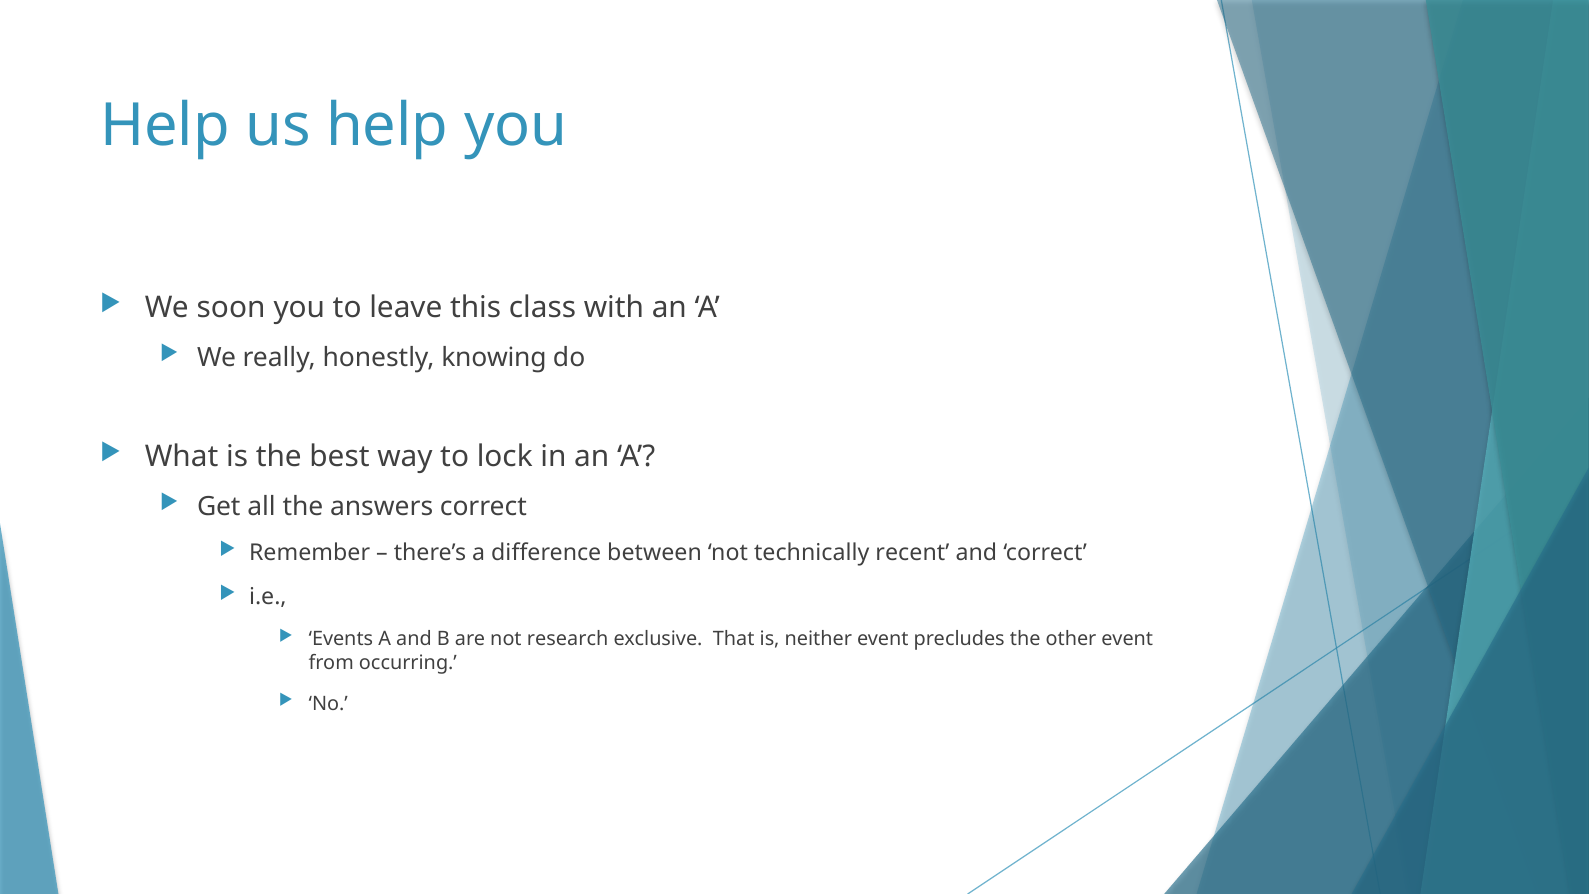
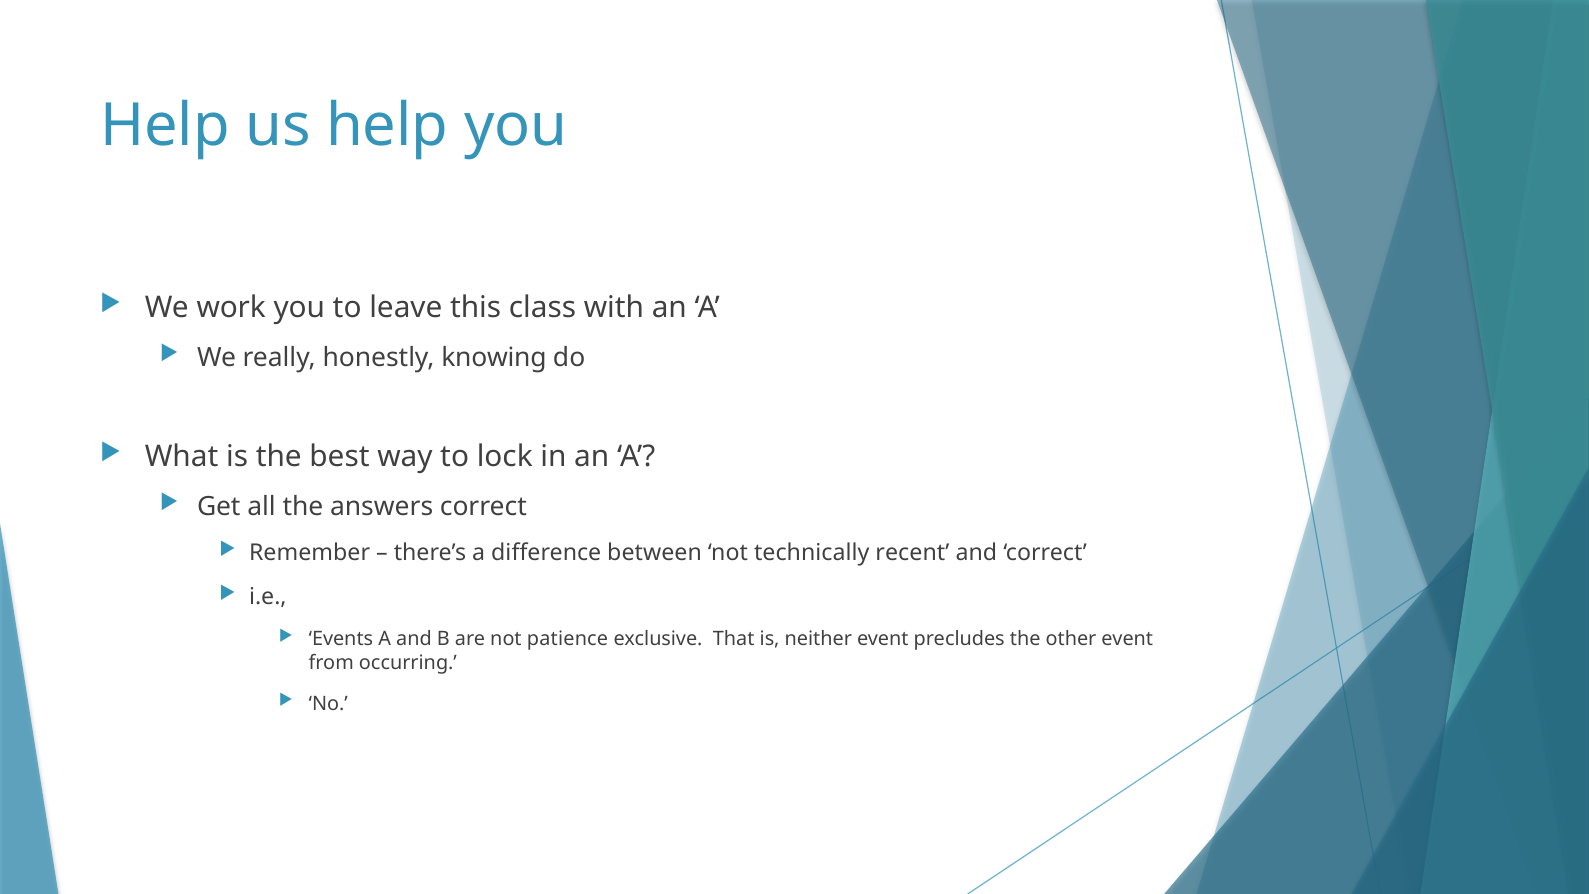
soon: soon -> work (231, 308)
research: research -> patience (568, 639)
